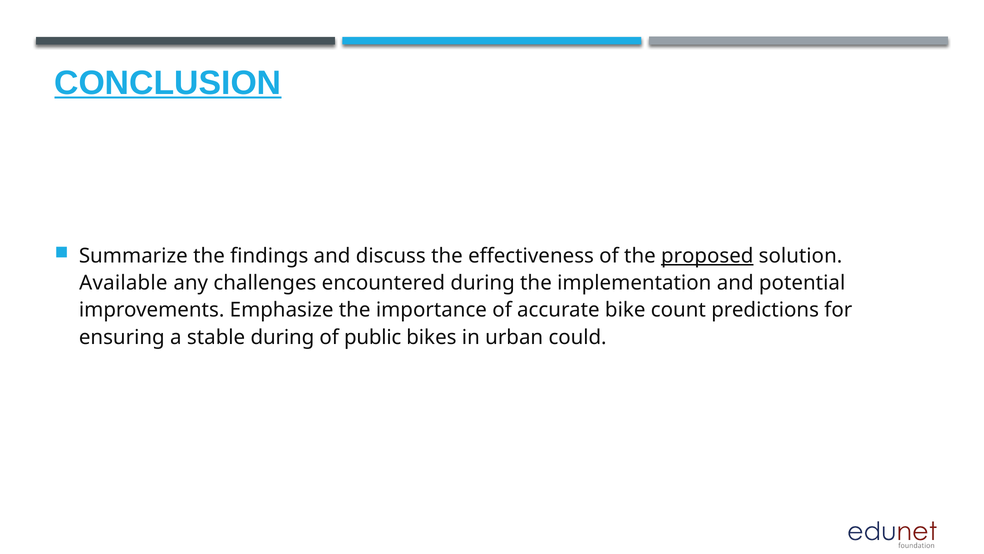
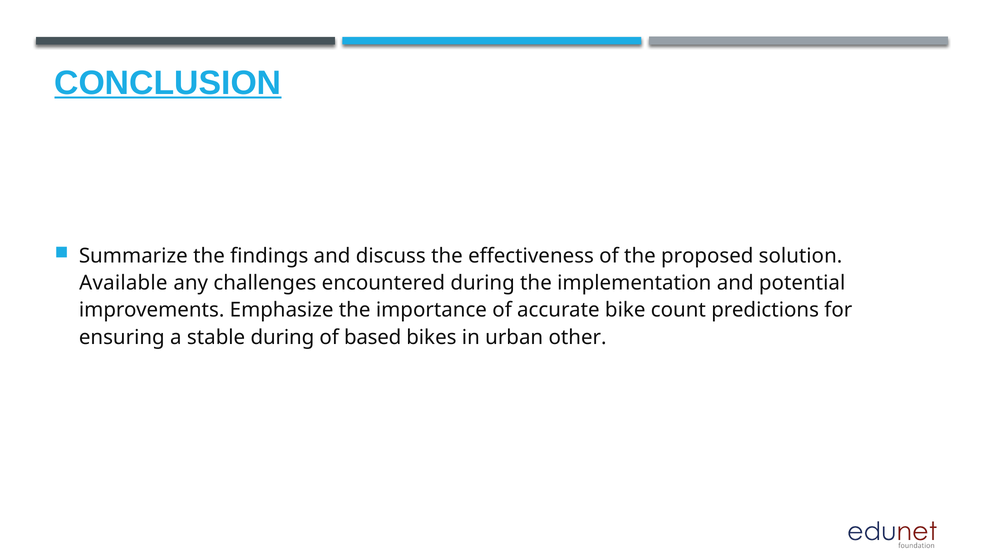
proposed underline: present -> none (707, 256)
public: public -> based (373, 337)
could: could -> other (578, 337)
